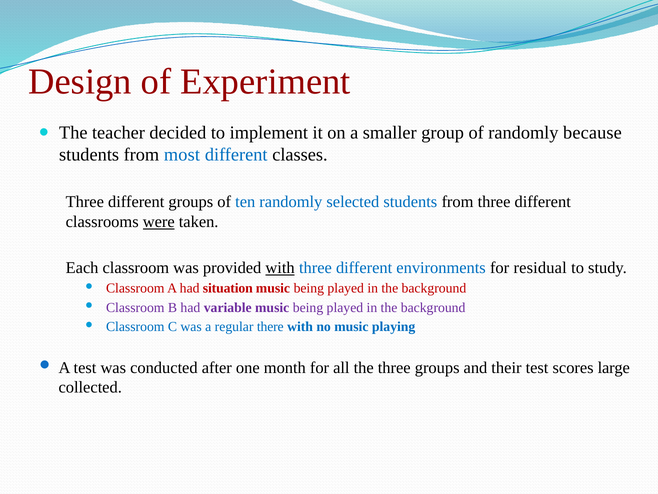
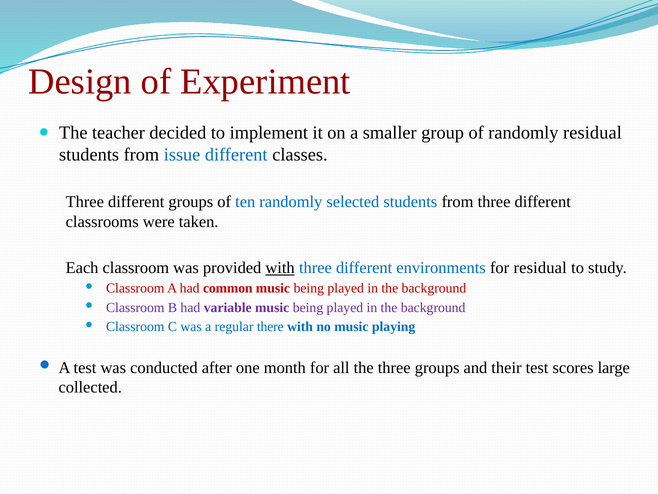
randomly because: because -> residual (592, 133)
most: most -> issue (182, 155)
were underline: present -> none (159, 221)
situation: situation -> common (228, 288)
